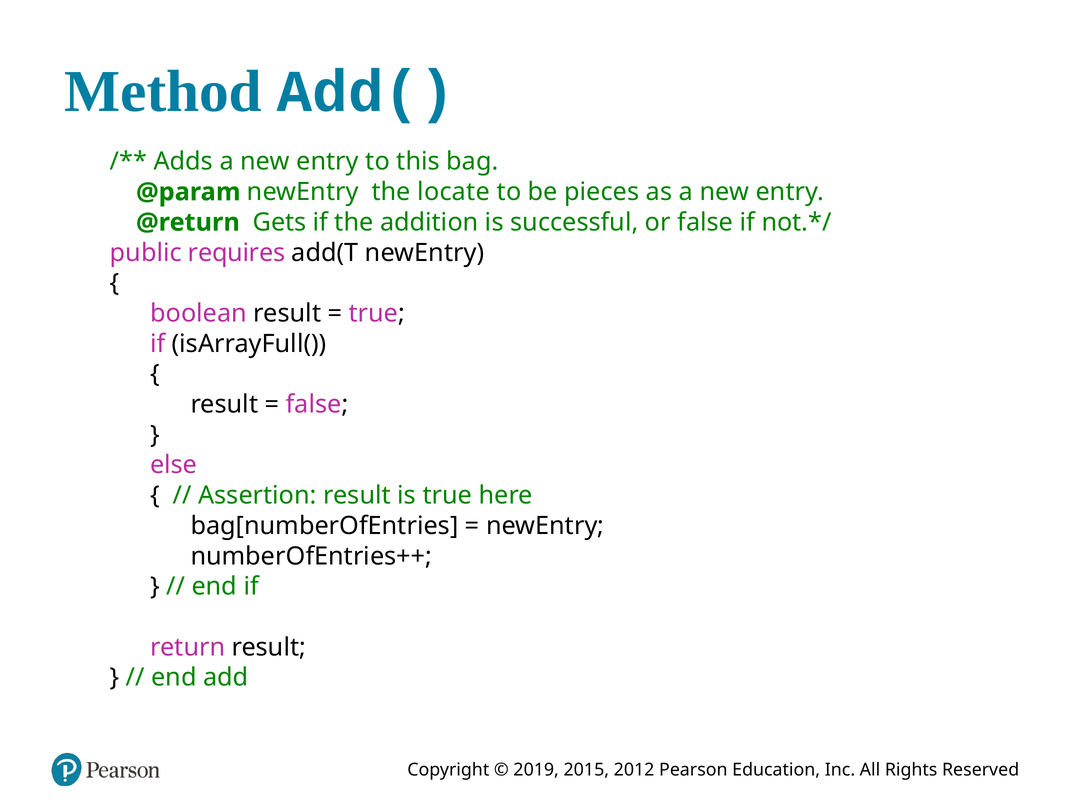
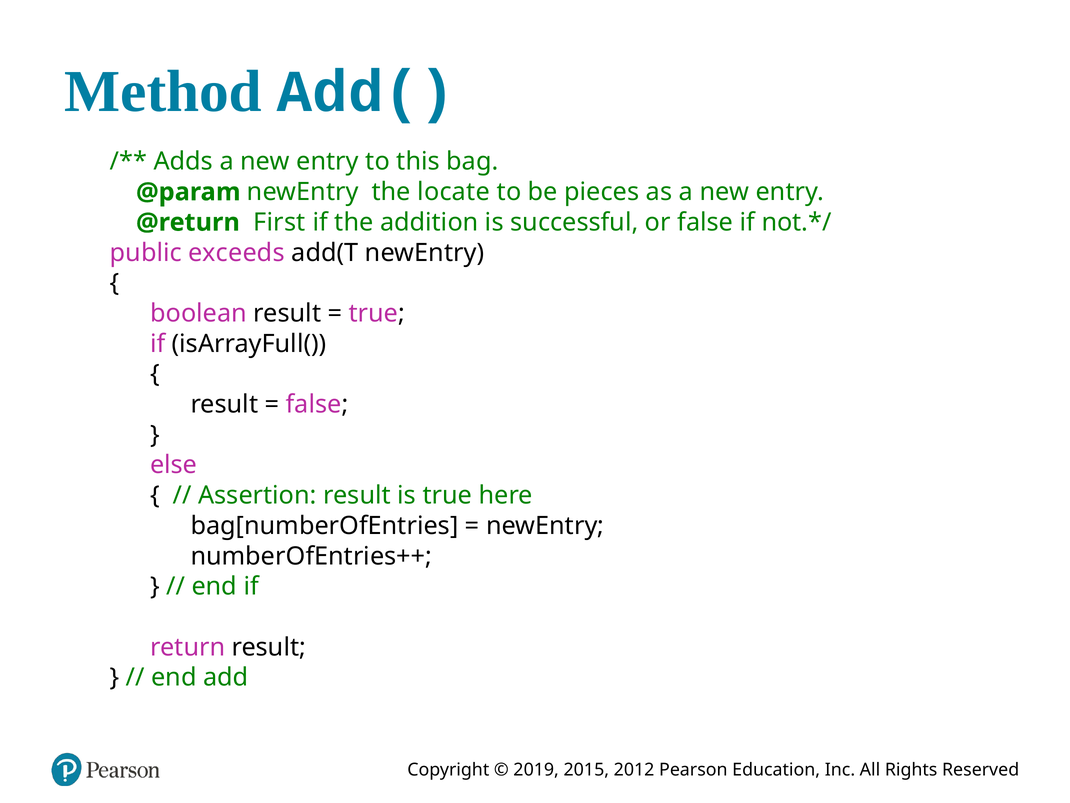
Gets: Gets -> First (279, 222)
requires: requires -> exceeds (236, 253)
